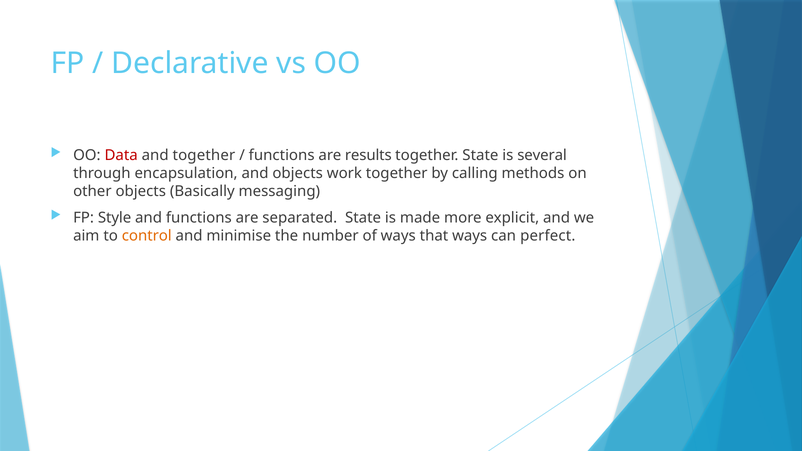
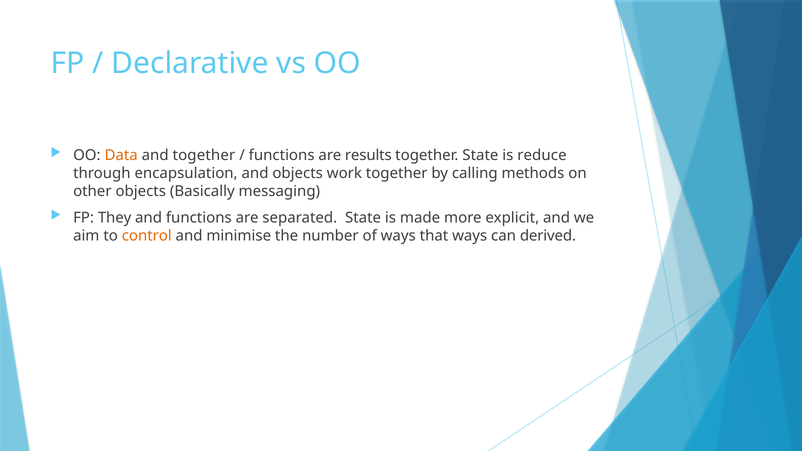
Data colour: red -> orange (121, 155)
several: several -> reduce (542, 155)
Style: Style -> They (115, 218)
perfect: perfect -> derived (548, 236)
